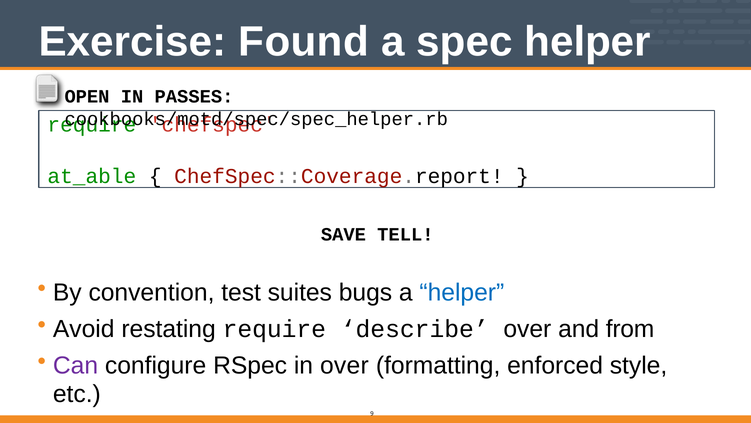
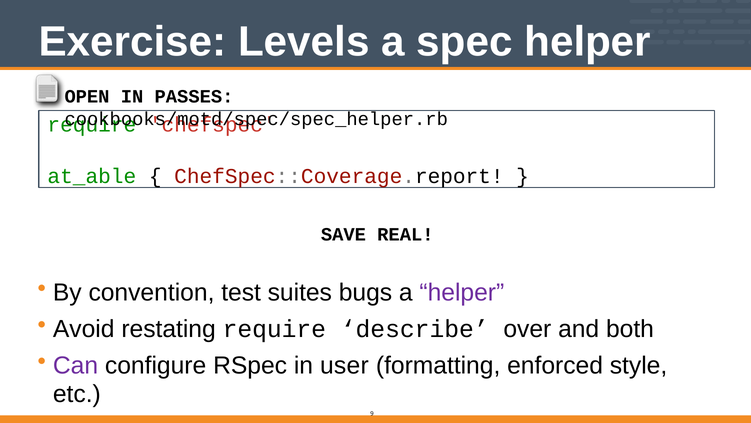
Found: Found -> Levels (304, 42)
TELL: TELL -> REAL (405, 234)
helper colour: blue -> purple (462, 292)
from: from -> both (630, 328)
in over: over -> user (344, 365)
